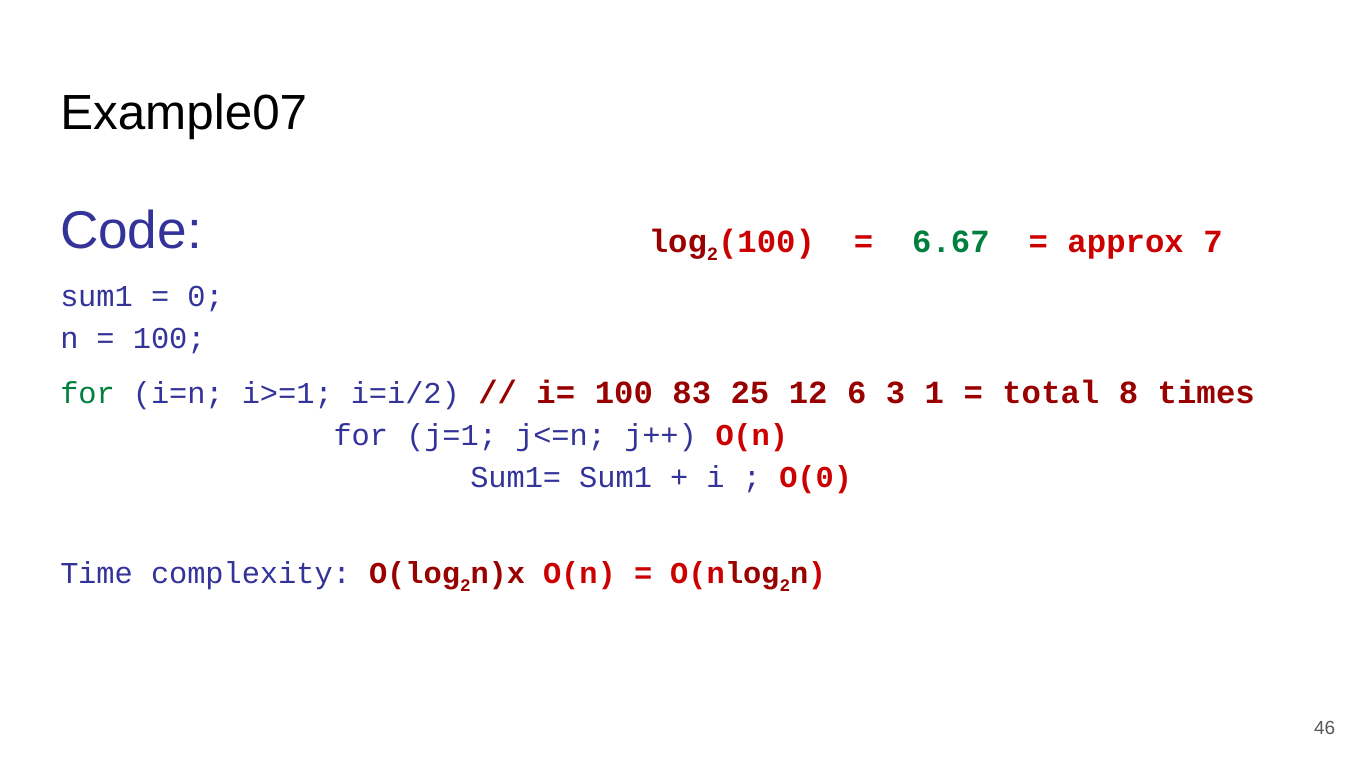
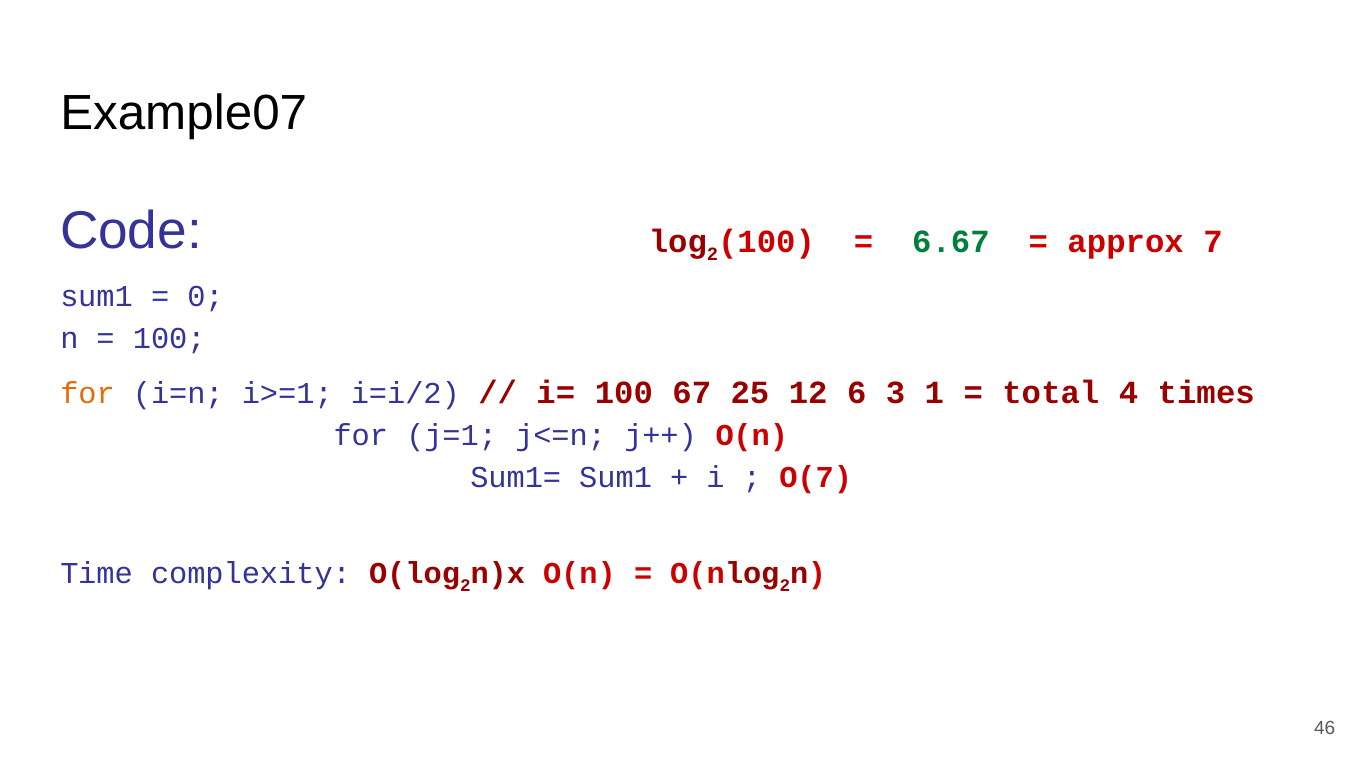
for colour: green -> orange (88, 394)
83: 83 -> 67 (692, 393)
8: 8 -> 4 (1129, 393)
O(0: O(0 -> O(7 (816, 478)
